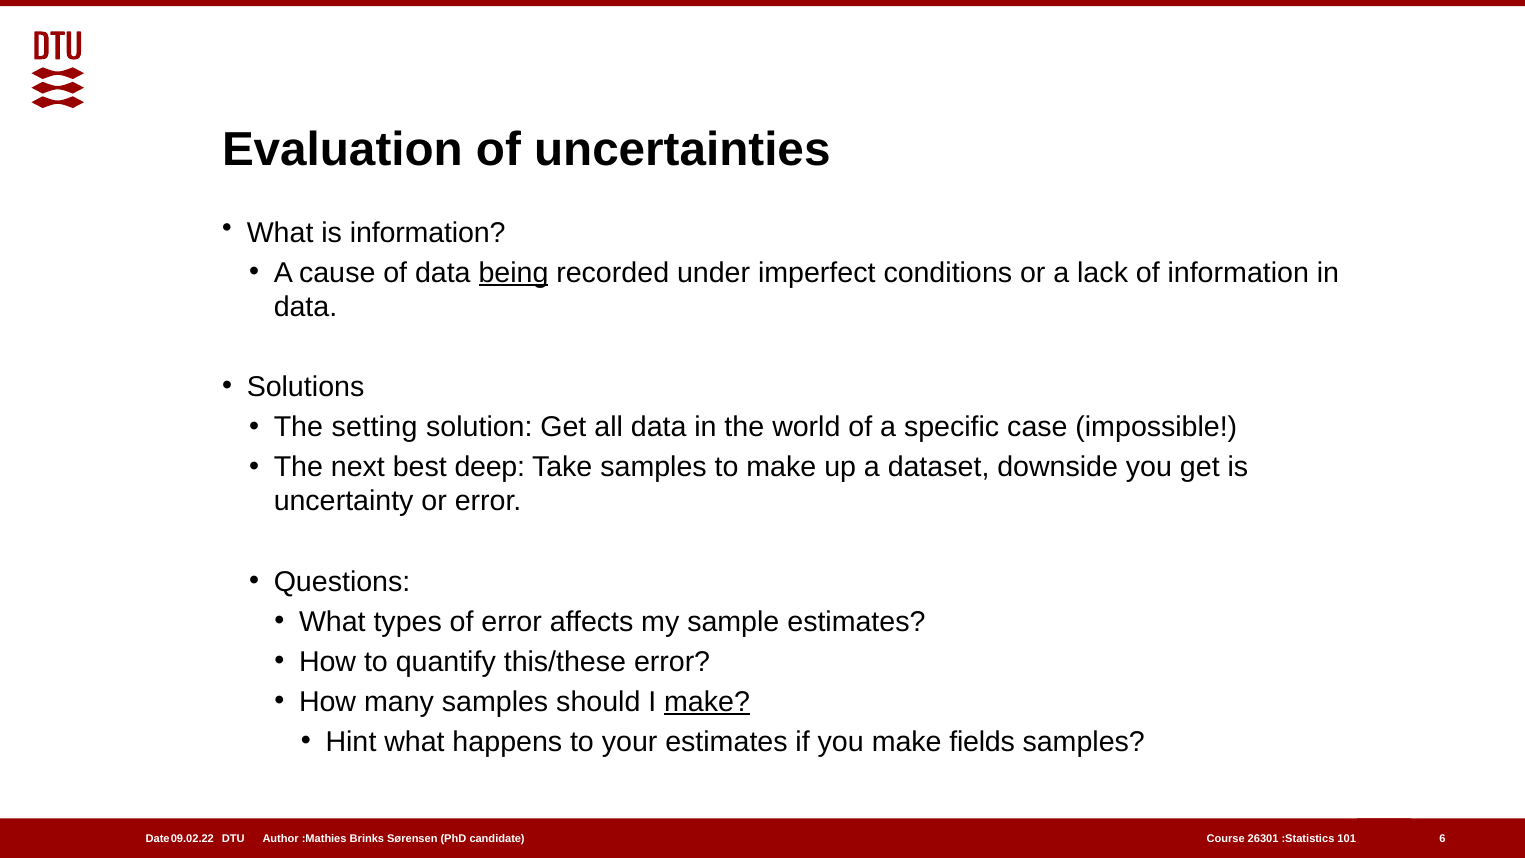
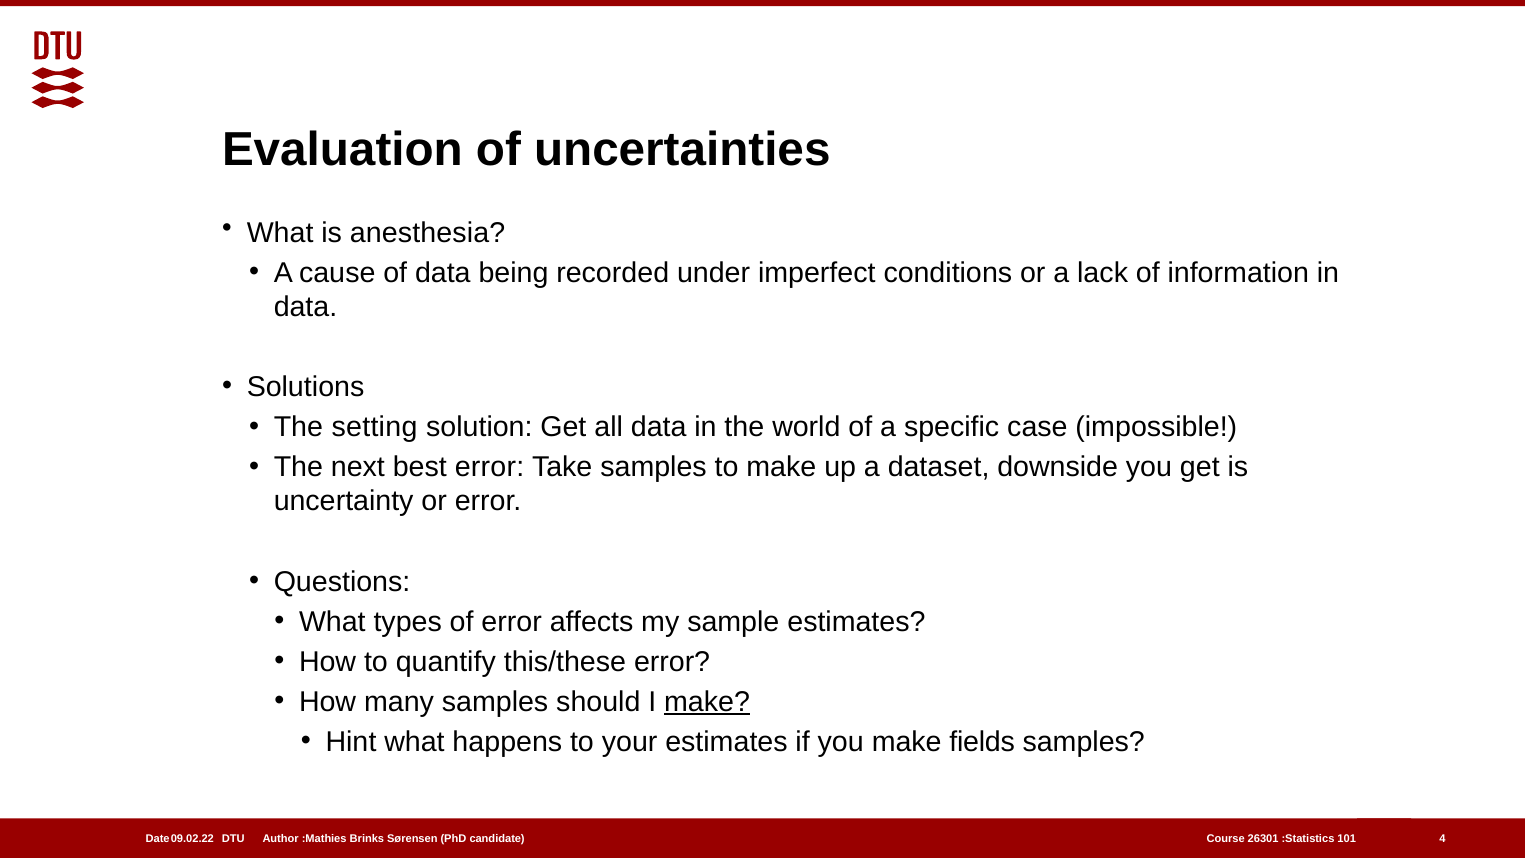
is information: information -> anesthesia (428, 233)
being underline: present -> none (513, 273)
best deep: deep -> error (490, 467)
6: 6 -> 4 (1443, 839)
